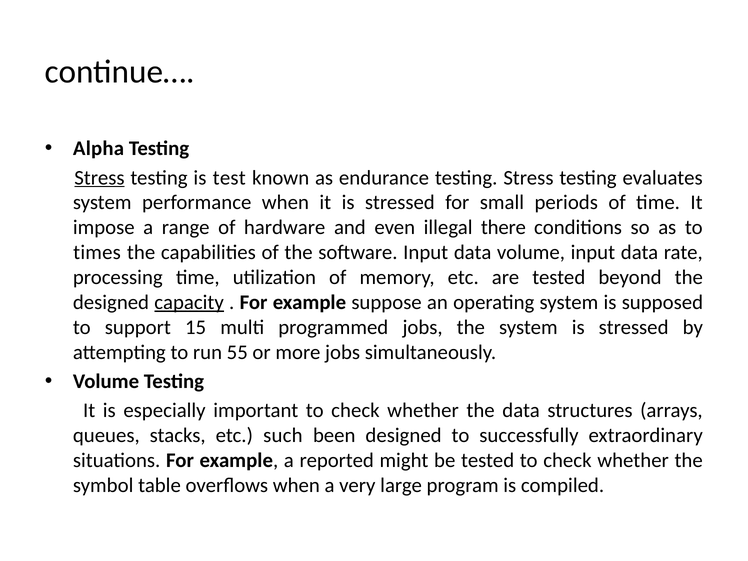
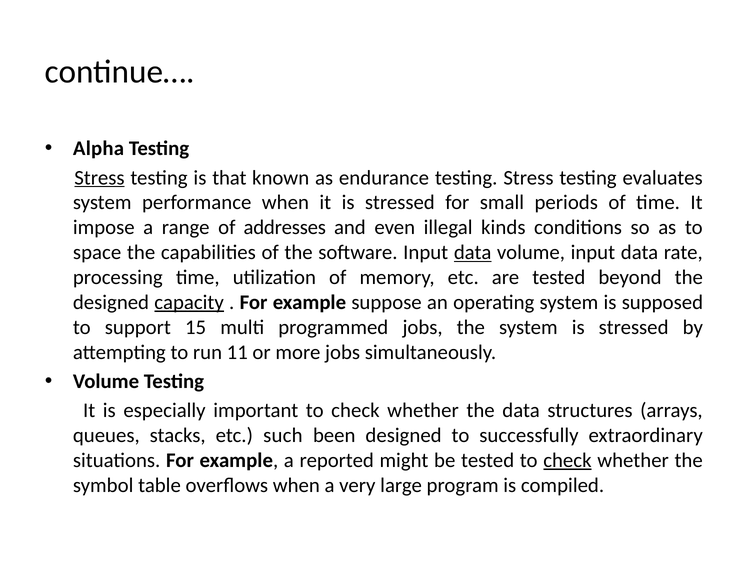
test: test -> that (229, 178)
hardware: hardware -> addresses (285, 228)
there: there -> kinds (503, 228)
times: times -> space (97, 252)
data underline: none -> present (473, 252)
55: 55 -> 11 (237, 352)
check underline: none -> present (567, 460)
